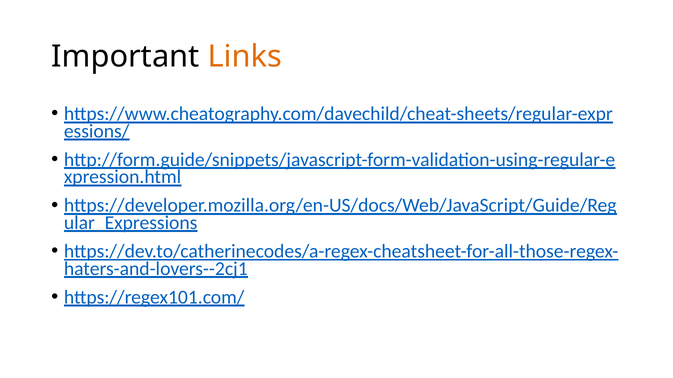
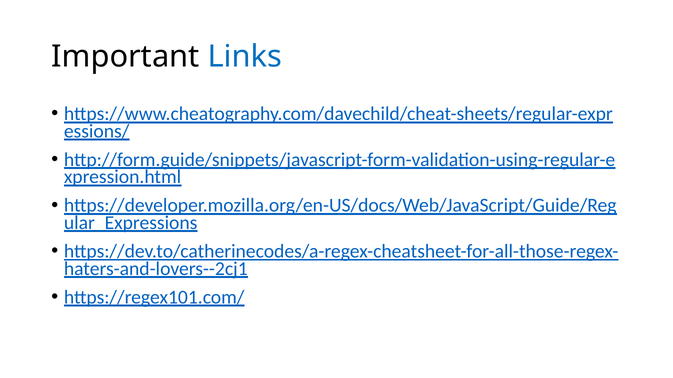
Links colour: orange -> blue (245, 57)
